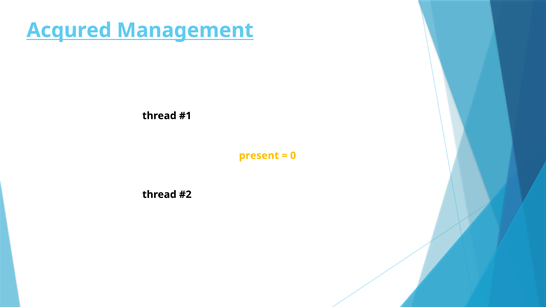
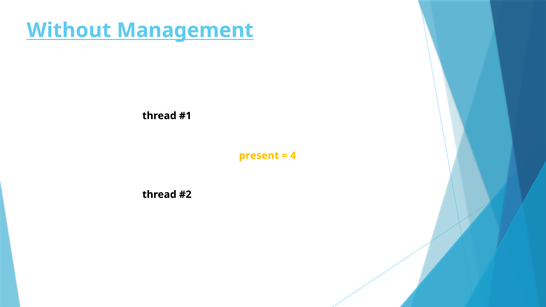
Acqured: Acqured -> Without (69, 30)
0: 0 -> 4 (293, 156)
